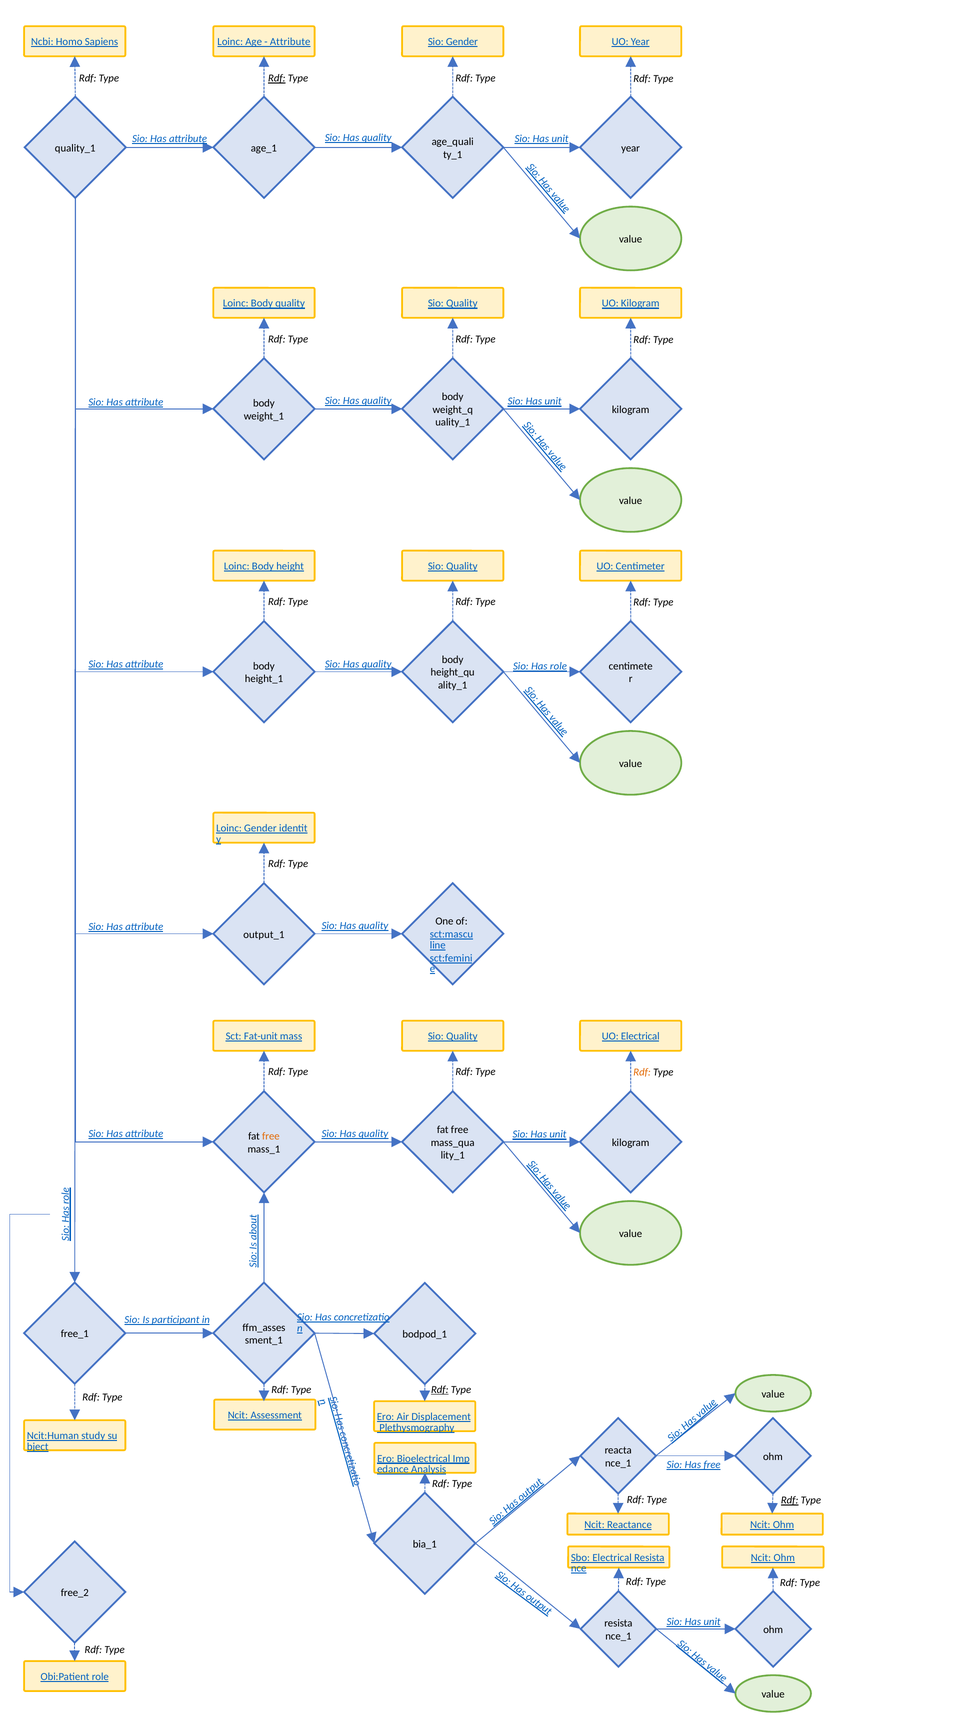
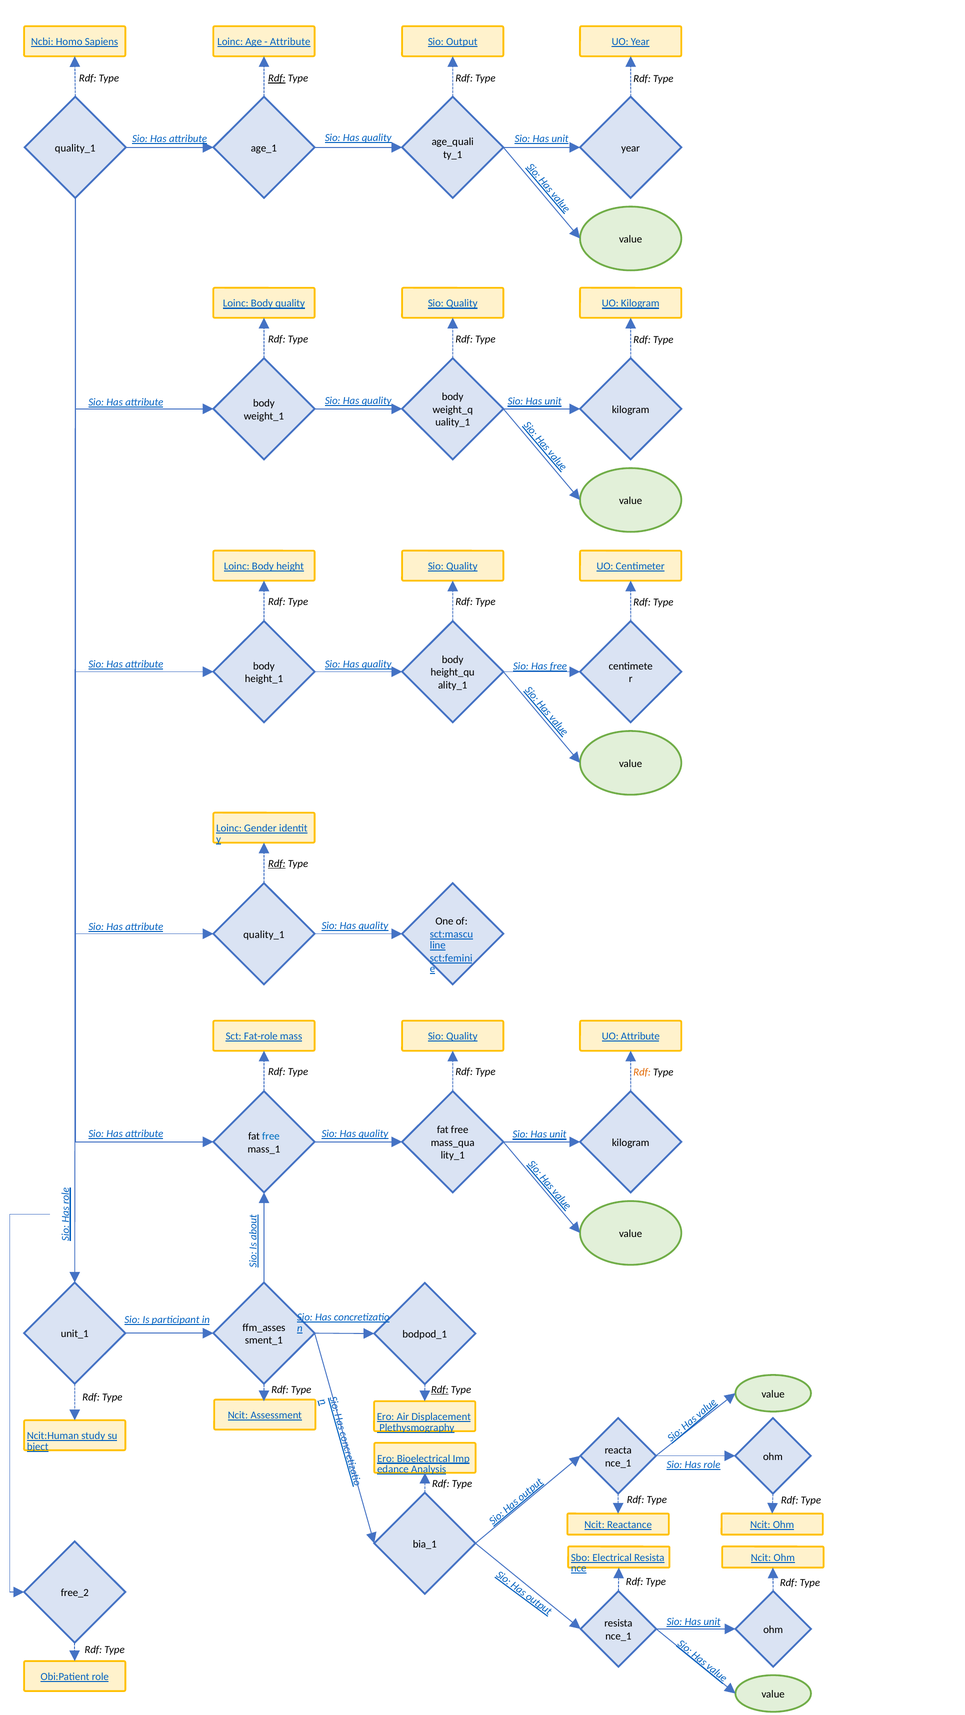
Sio Gender: Gender -> Output (462, 42)
Has role: role -> free (558, 666)
Rdf underline: none -> present (277, 864)
output_1: output_1 -> quality_1 (264, 935)
Fat-unit: Fat-unit -> Fat-role (261, 1037)
UO Electrical: Electrical -> Attribute (640, 1037)
free colour: orange -> blue (271, 1137)
free_1: free_1 -> unit_1 (75, 1334)
Has free: free -> role (712, 1465)
Rdf underline: present -> none (790, 1501)
